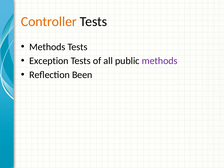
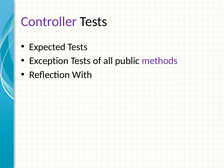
Controller colour: orange -> purple (49, 22)
Methods: Methods -> Expected (47, 47)
Been: Been -> With (82, 75)
